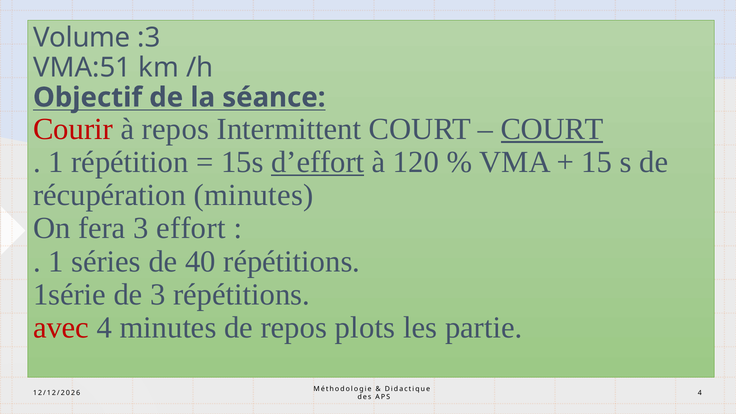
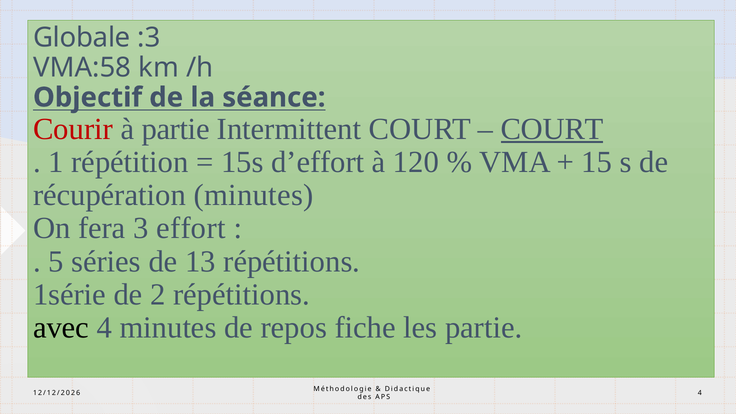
Volume: Volume -> Globale (82, 38)
VMA:51: VMA:51 -> VMA:58 (82, 68)
à repos: repos -> partie (176, 129)
d’effort underline: present -> none (318, 162)
1: 1 -> 5 (56, 261)
40: 40 -> 13 (200, 261)
de 3: 3 -> 2 (158, 295)
avec colour: red -> black (61, 328)
plots: plots -> fiche (365, 328)
